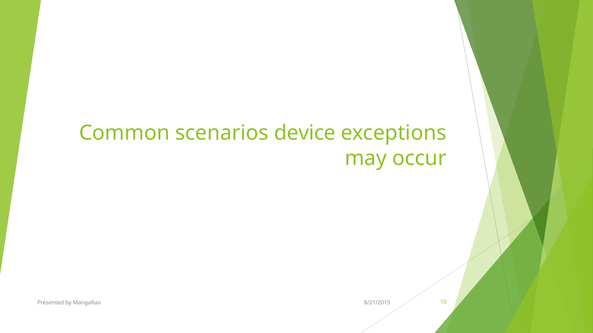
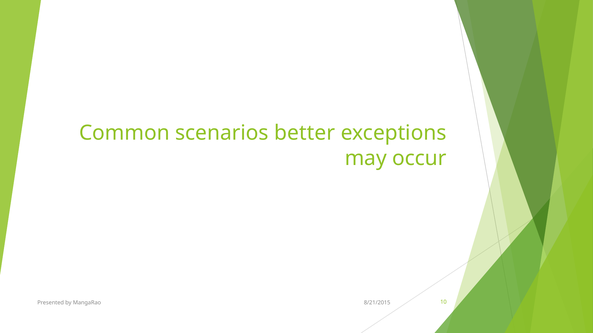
device: device -> better (305, 133)
